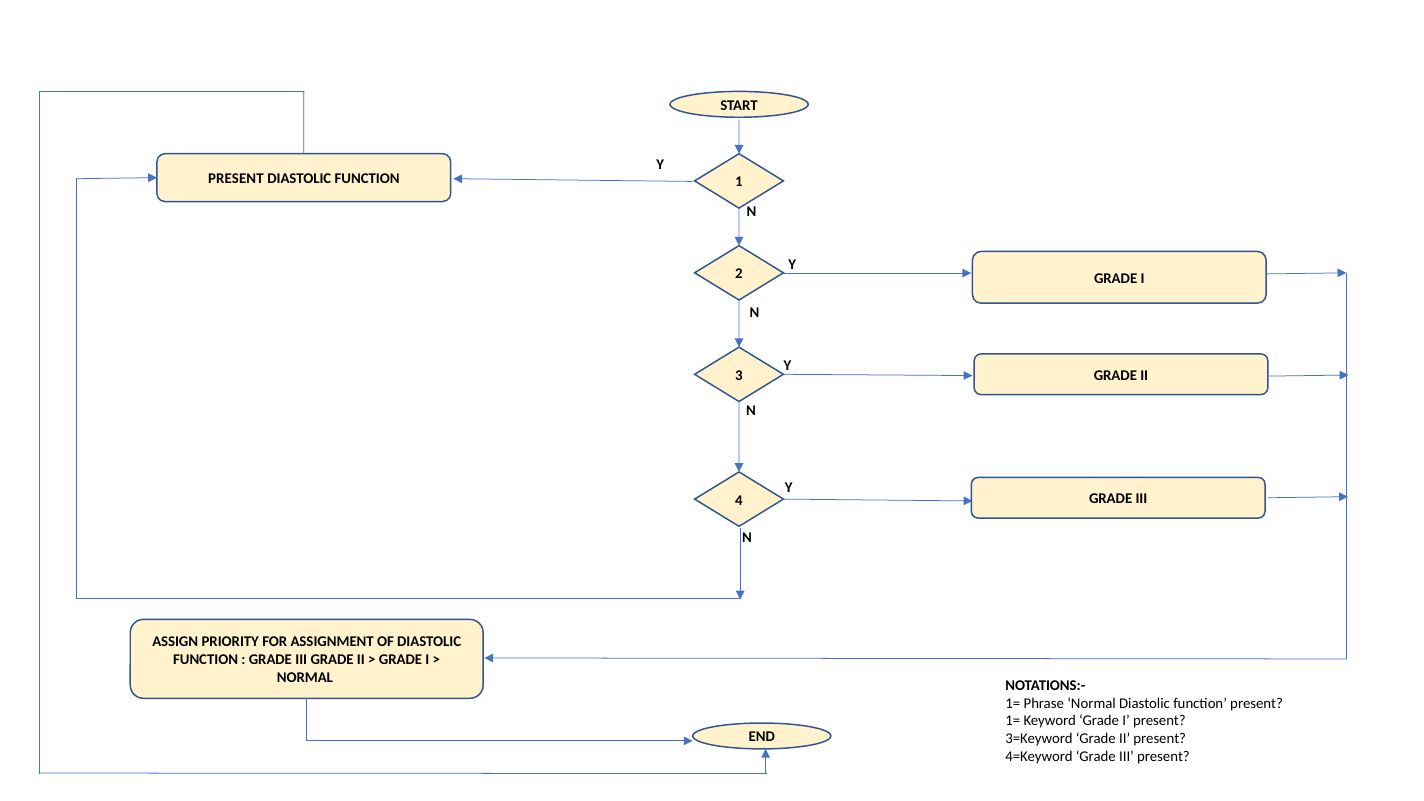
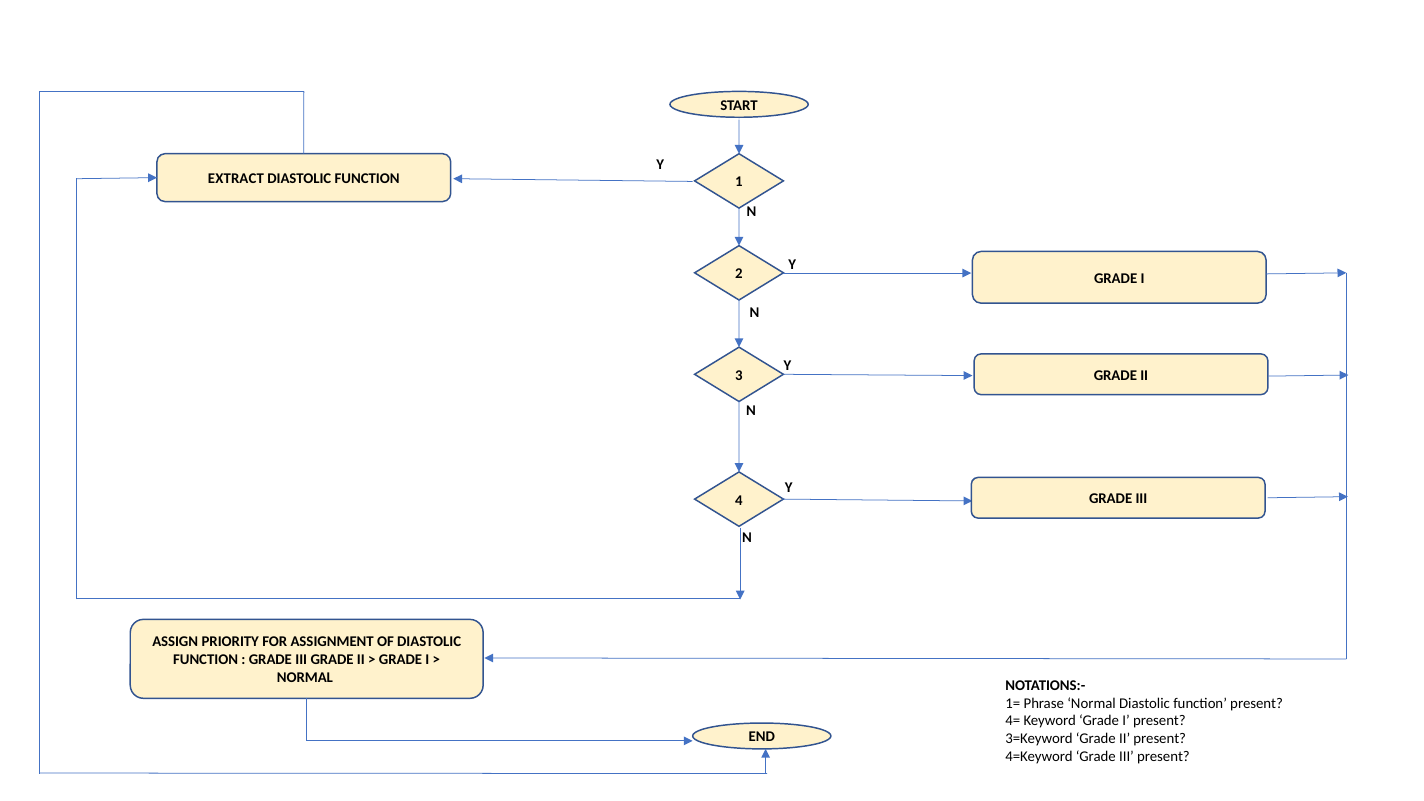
PRESENT: PRESENT -> EXTRACT (236, 179)
1=: 1= -> 4= (1013, 721)
